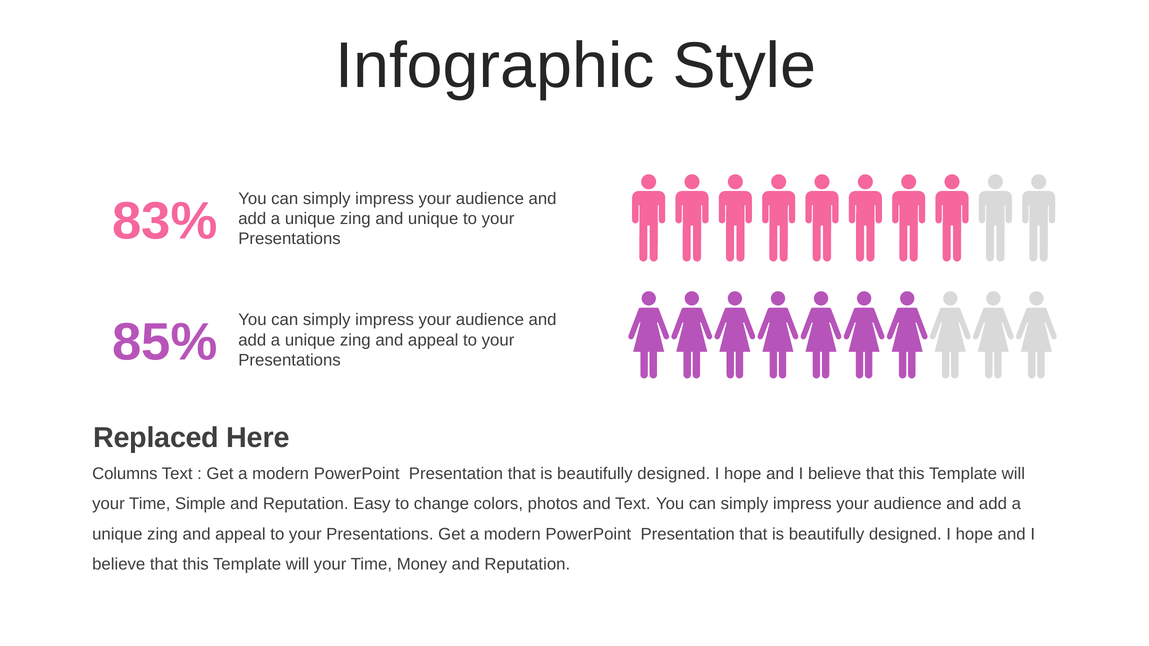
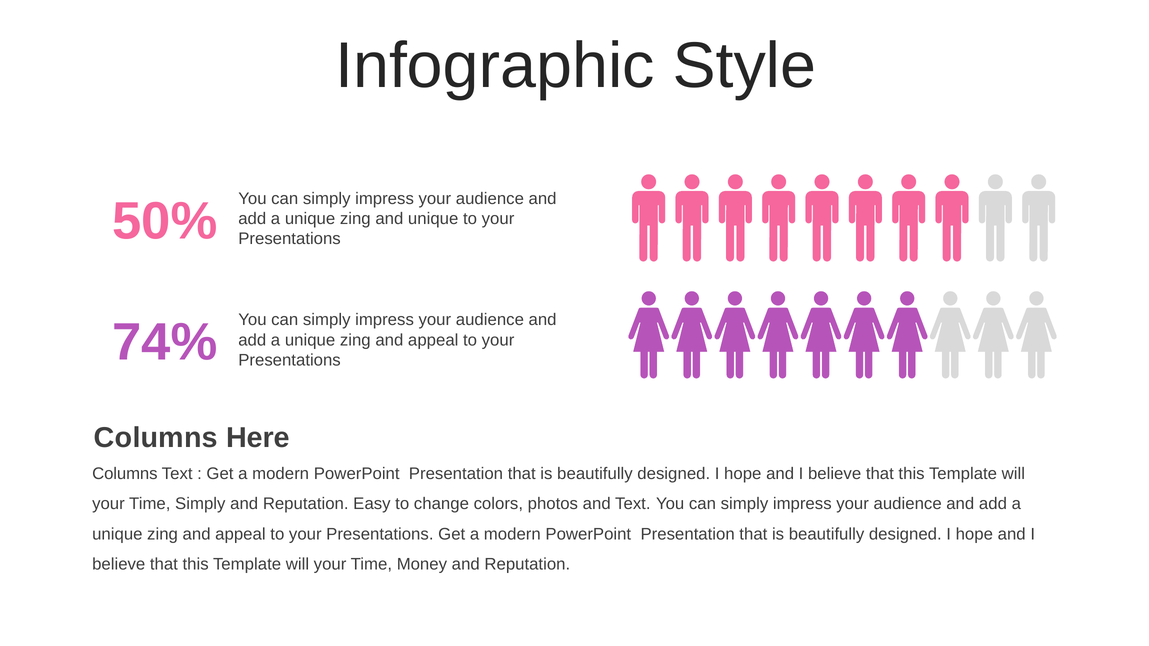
83%: 83% -> 50% (165, 221)
85%: 85% -> 74% (165, 343)
Replaced: Replaced -> Columns (156, 438)
Time Simple: Simple -> Simply (200, 504)
